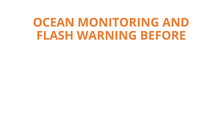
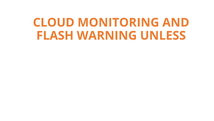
OCEAN: OCEAN -> CLOUD (54, 22)
BEFORE: BEFORE -> UNLESS (163, 35)
